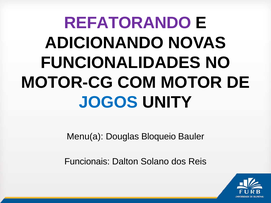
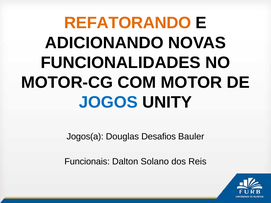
REFATORANDO colour: purple -> orange (128, 23)
Menu(a: Menu(a -> Jogos(a (85, 137)
Bloqueio: Bloqueio -> Desafios (159, 137)
